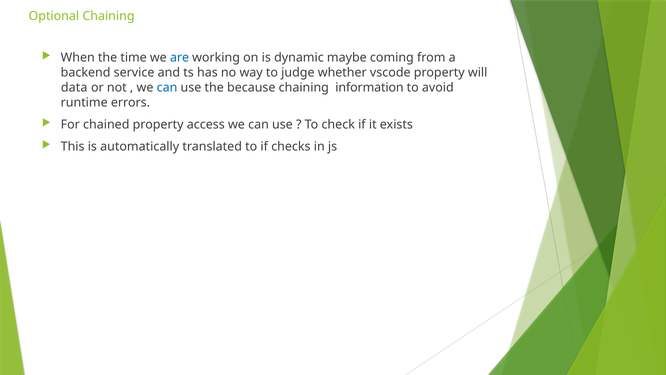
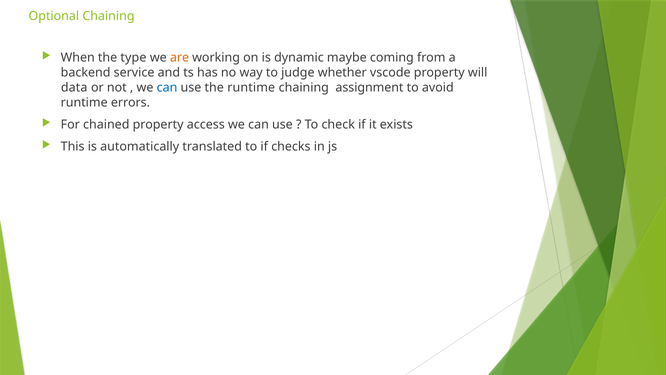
time: time -> type (133, 58)
are colour: blue -> orange (180, 58)
the because: because -> runtime (251, 88)
information: information -> assignment (369, 88)
